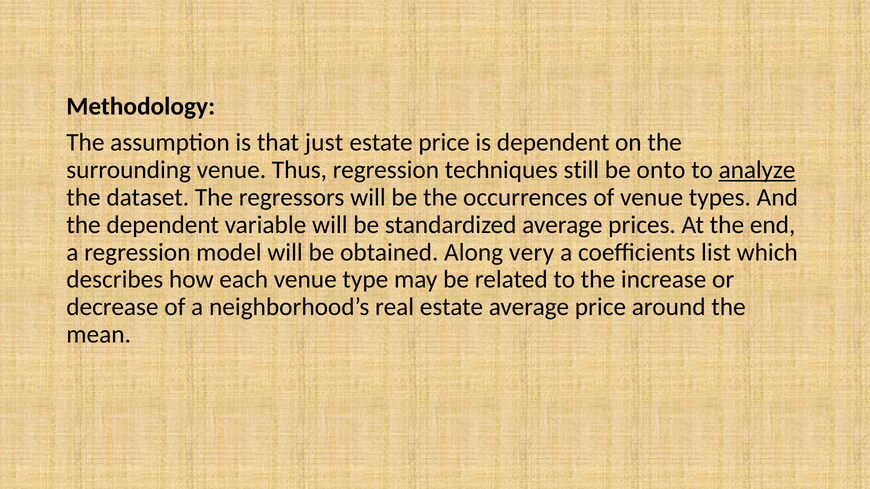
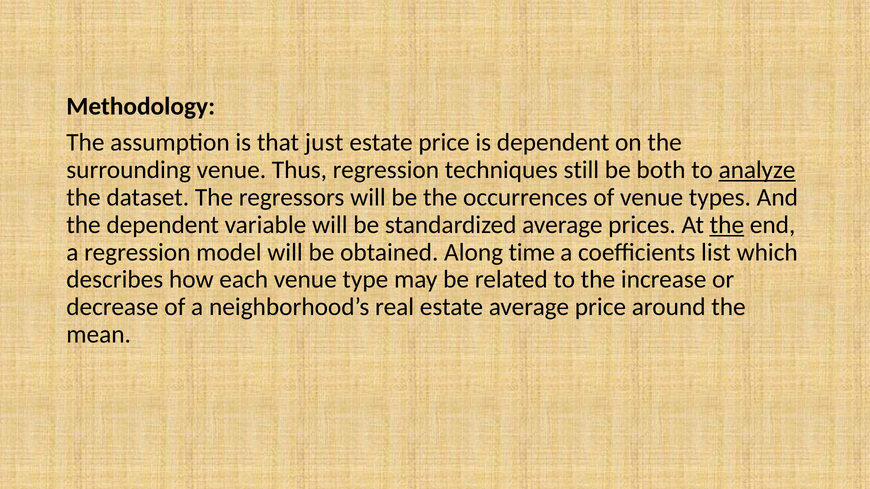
onto: onto -> both (661, 170)
the underline: none -> present (727, 225)
very: very -> time (532, 252)
